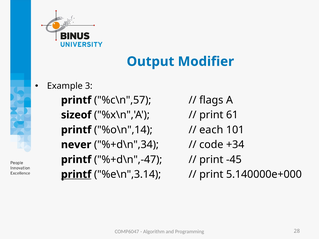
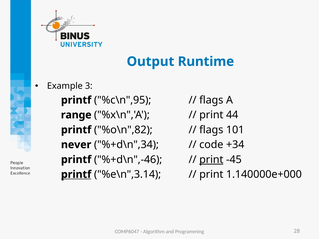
Modifier: Modifier -> Runtime (206, 62)
%c\n",57: %c\n",57 -> %c\n",95 (123, 100)
sizeof: sizeof -> range (76, 115)
61: 61 -> 44 (232, 115)
%o\n",14: %o\n",14 -> %o\n",82 (123, 130)
each: each -> flags (211, 130)
%+d\n",-47: %+d\n",-47 -> %+d\n",-46 (128, 160)
print underline: none -> present (211, 160)
5.140000e+000: 5.140000e+000 -> 1.140000e+000 (264, 175)
